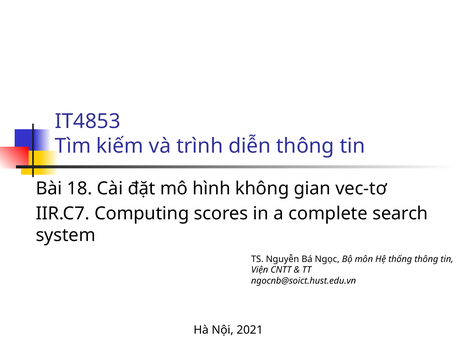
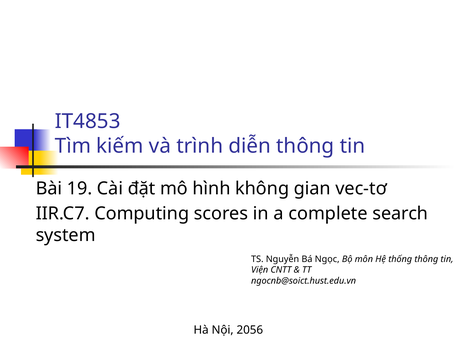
18: 18 -> 19 (79, 188)
2021: 2021 -> 2056 (250, 330)
